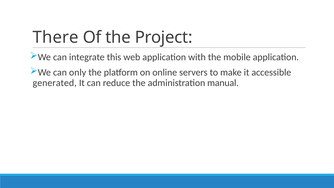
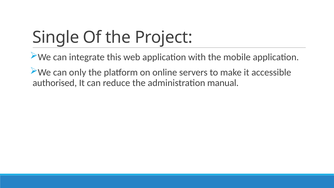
There: There -> Single (56, 37)
generated: generated -> authorised (55, 83)
